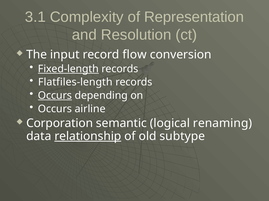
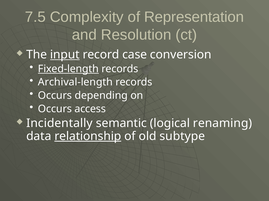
3.1: 3.1 -> 7.5 (35, 17)
input underline: none -> present (65, 55)
flow: flow -> case (135, 55)
Flatfiles-length: Flatfiles-length -> Archival-length (75, 82)
Occurs underline: present -> none (55, 96)
airline: airline -> access (90, 109)
Corporation: Corporation -> Incidentally (59, 124)
